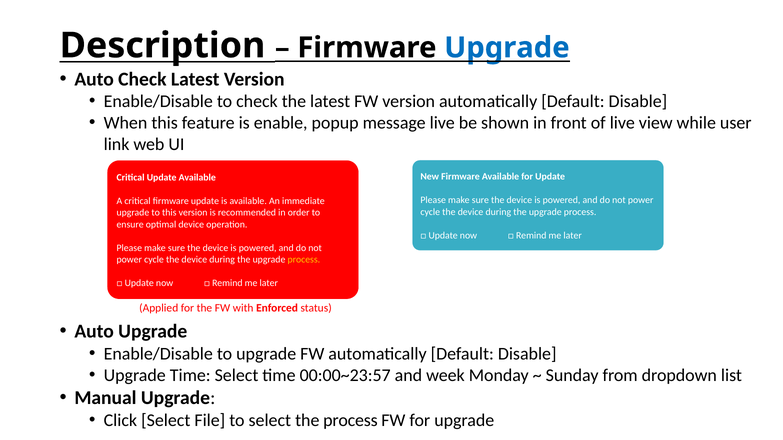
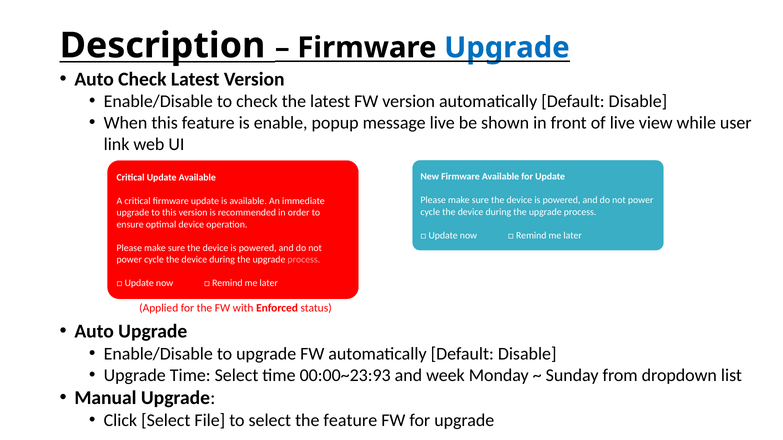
process colour: yellow -> pink (304, 260)
00:00~23:57: 00:00~23:57 -> 00:00~23:93 (345, 376)
the process: process -> feature (350, 421)
